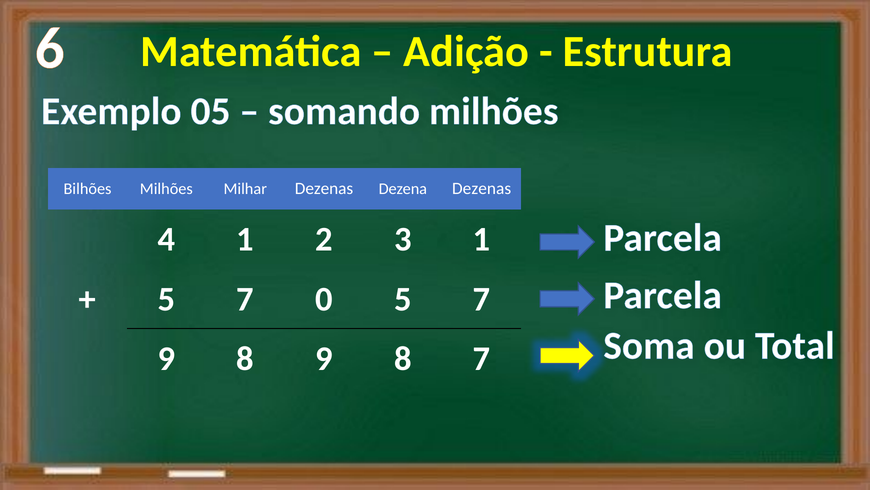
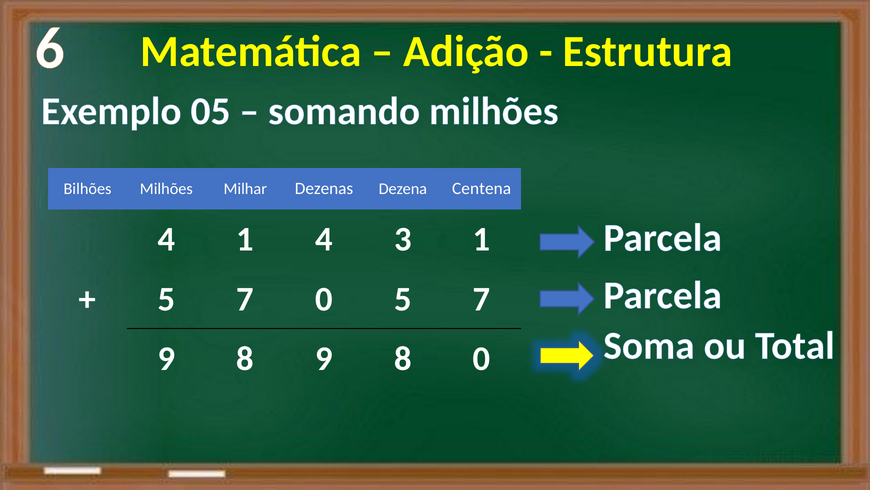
Dezena Dezenas: Dezenas -> Centena (482, 189)
1 2: 2 -> 4 (324, 239)
8 7: 7 -> 0 (482, 358)
